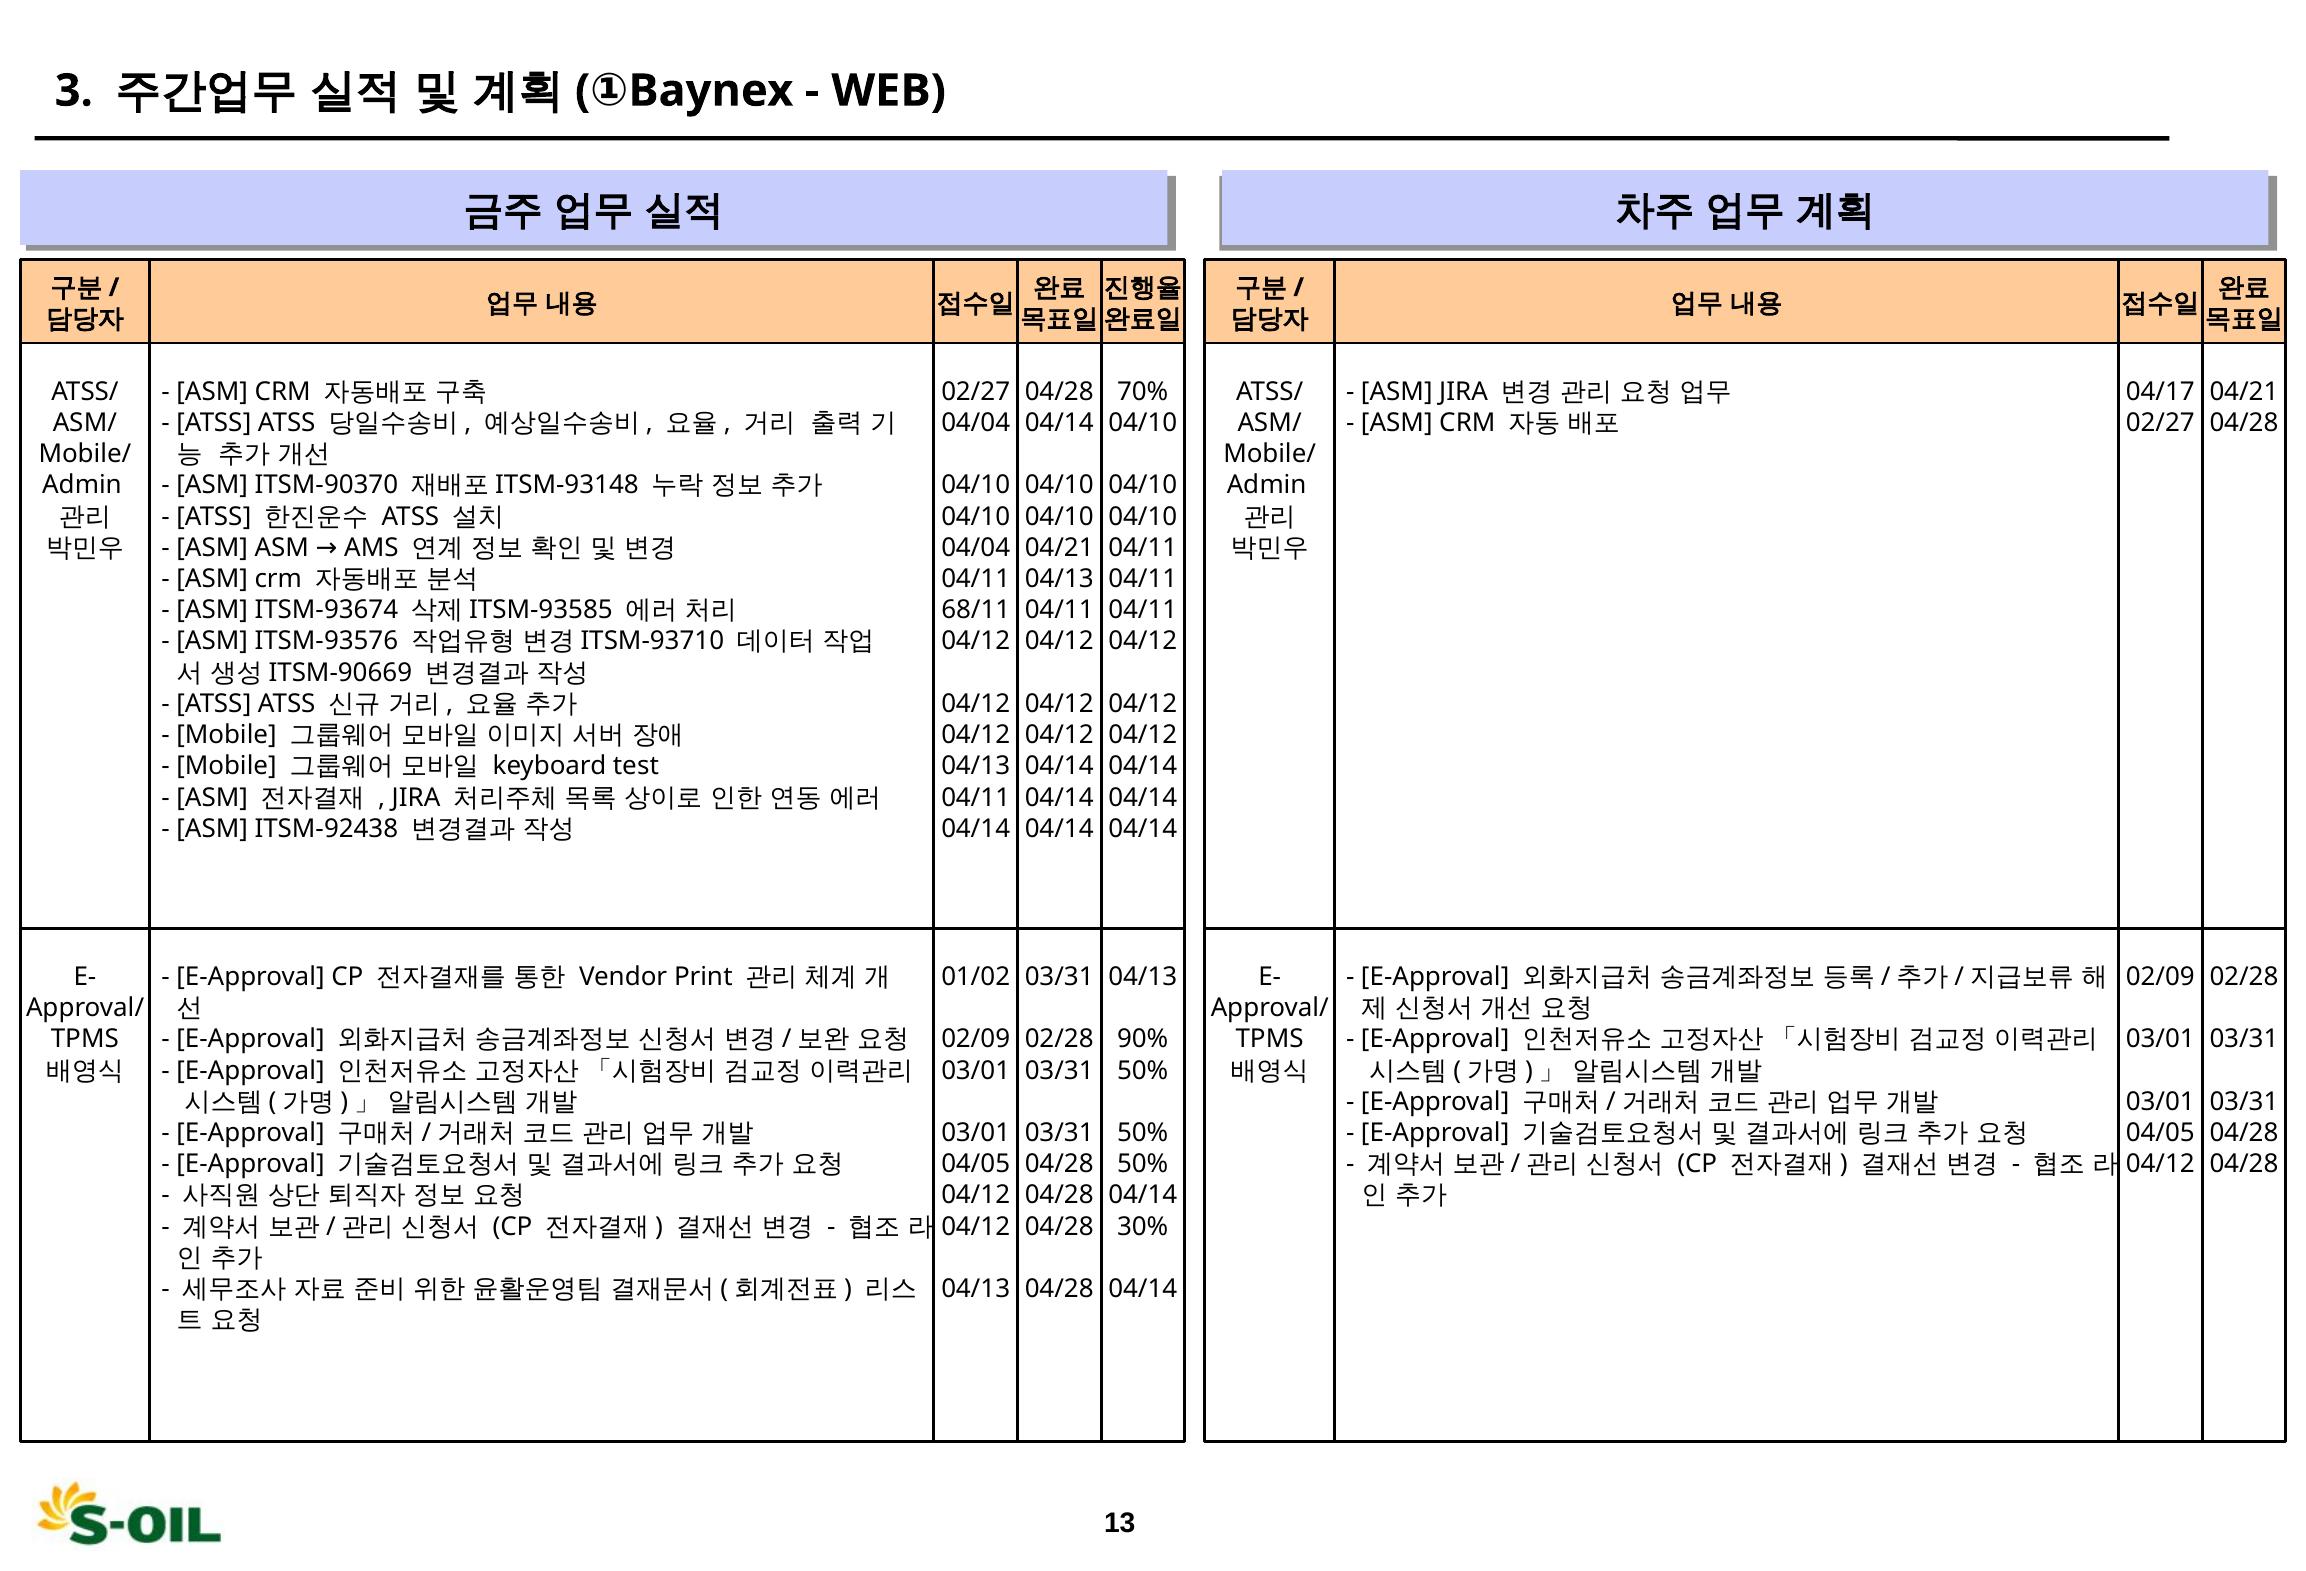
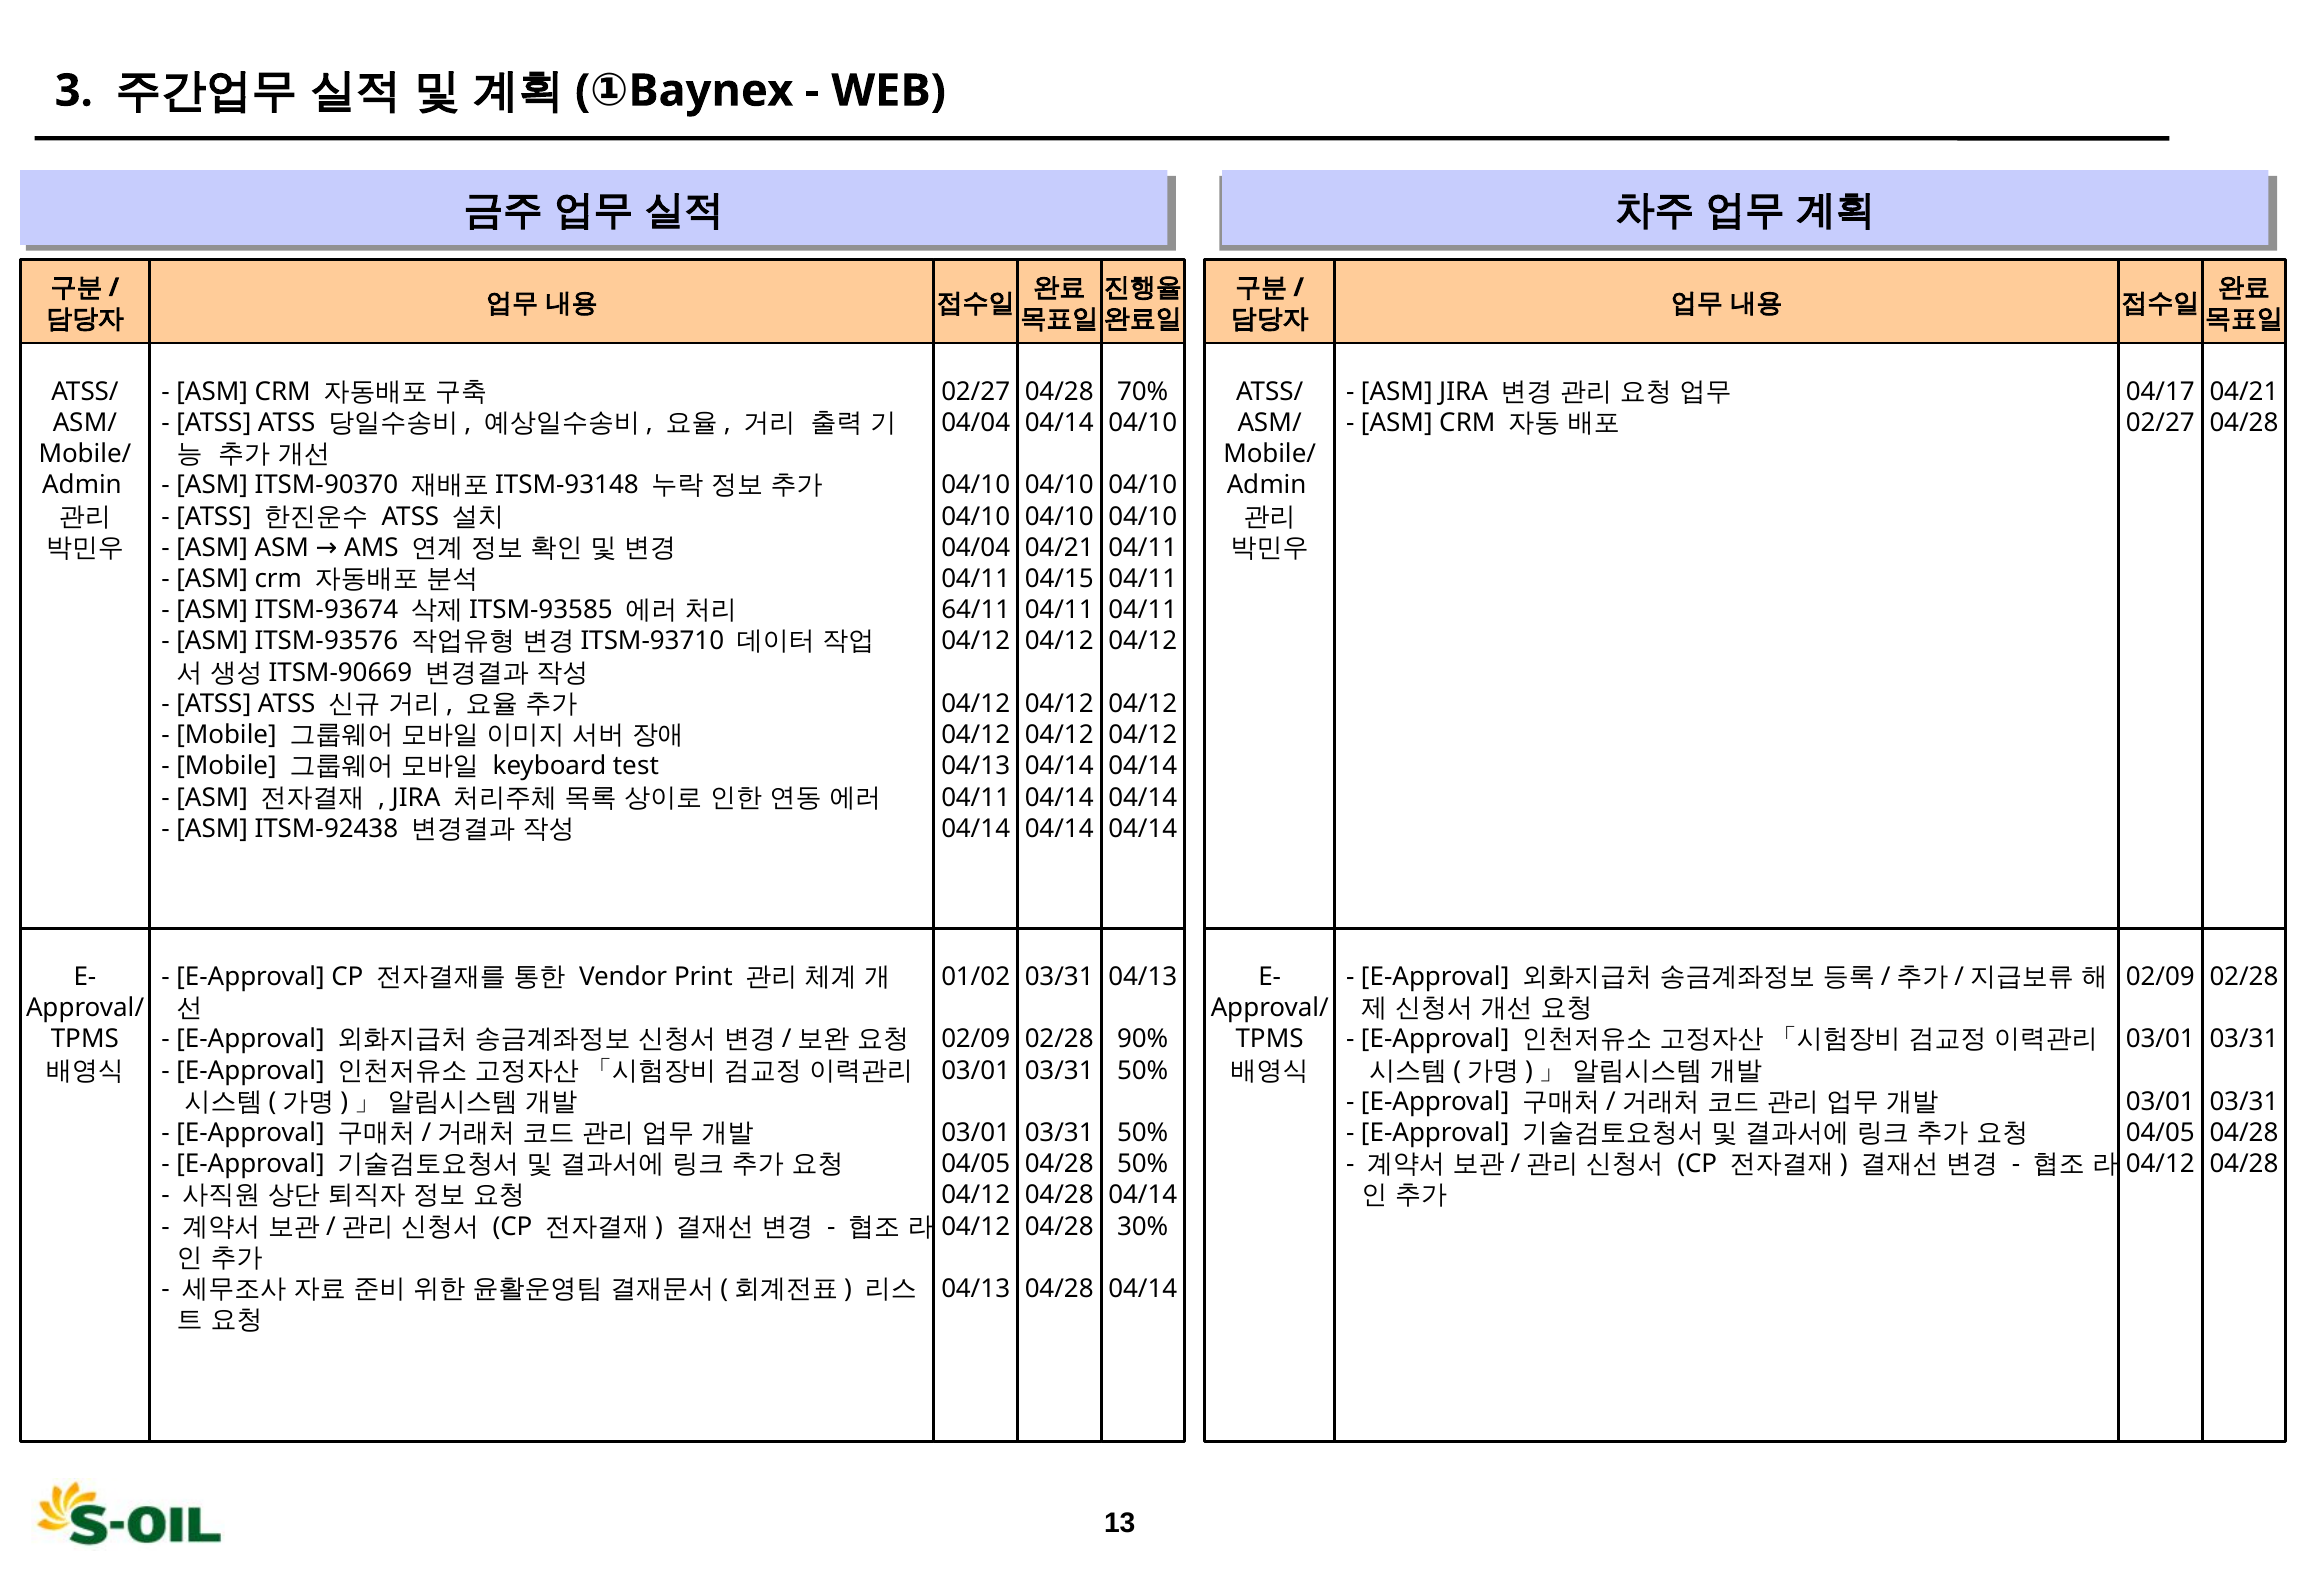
04/13: 04/13 -> 04/15 (1059, 579)
68/11: 68/11 -> 64/11 (976, 610)
